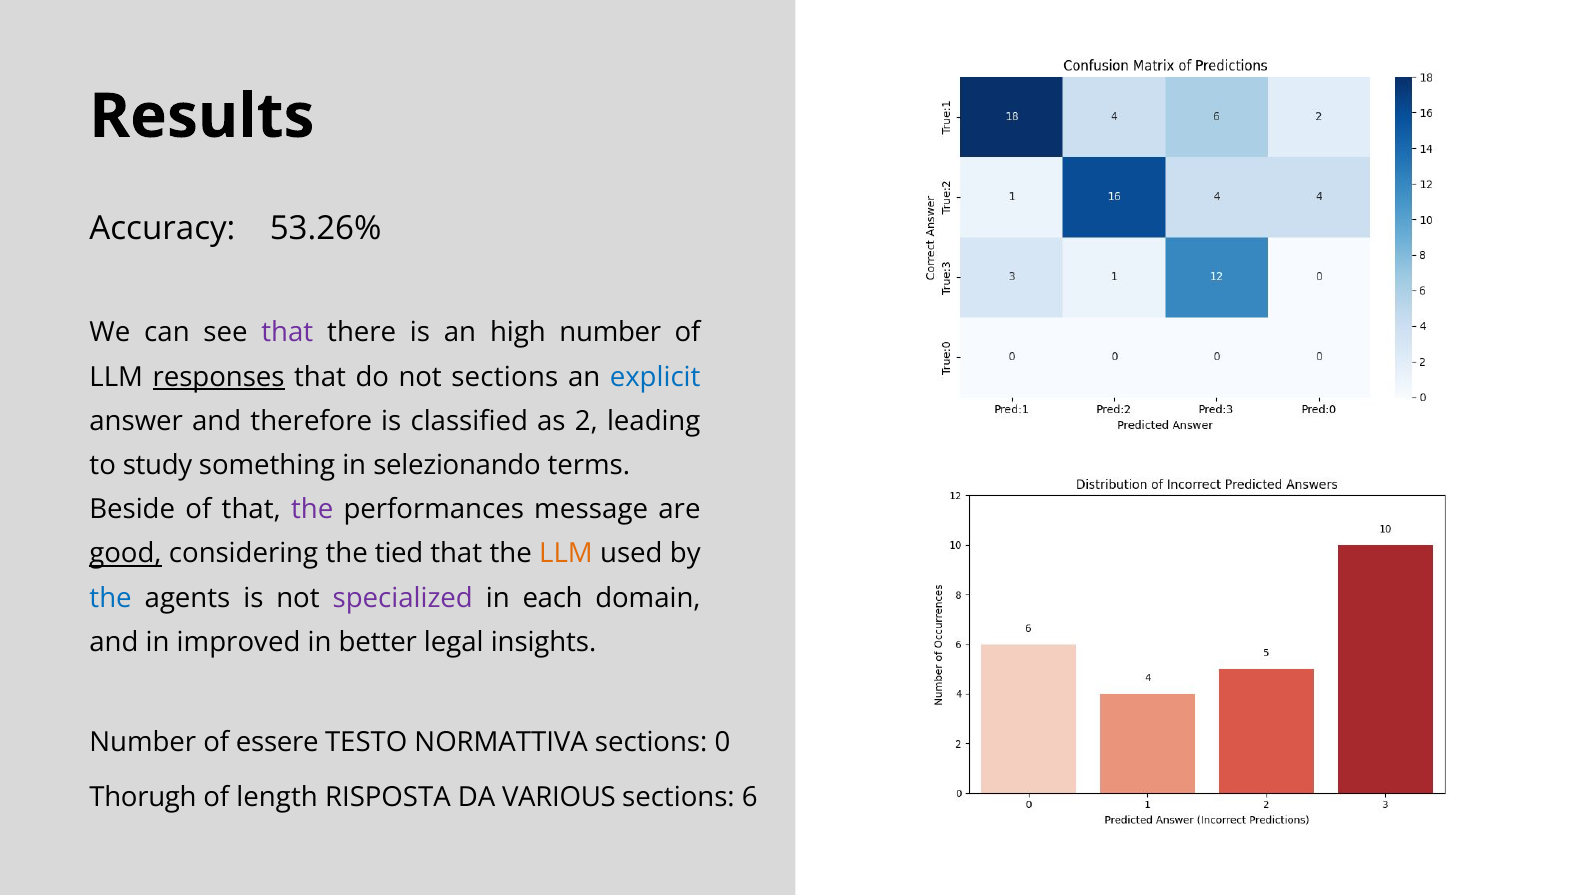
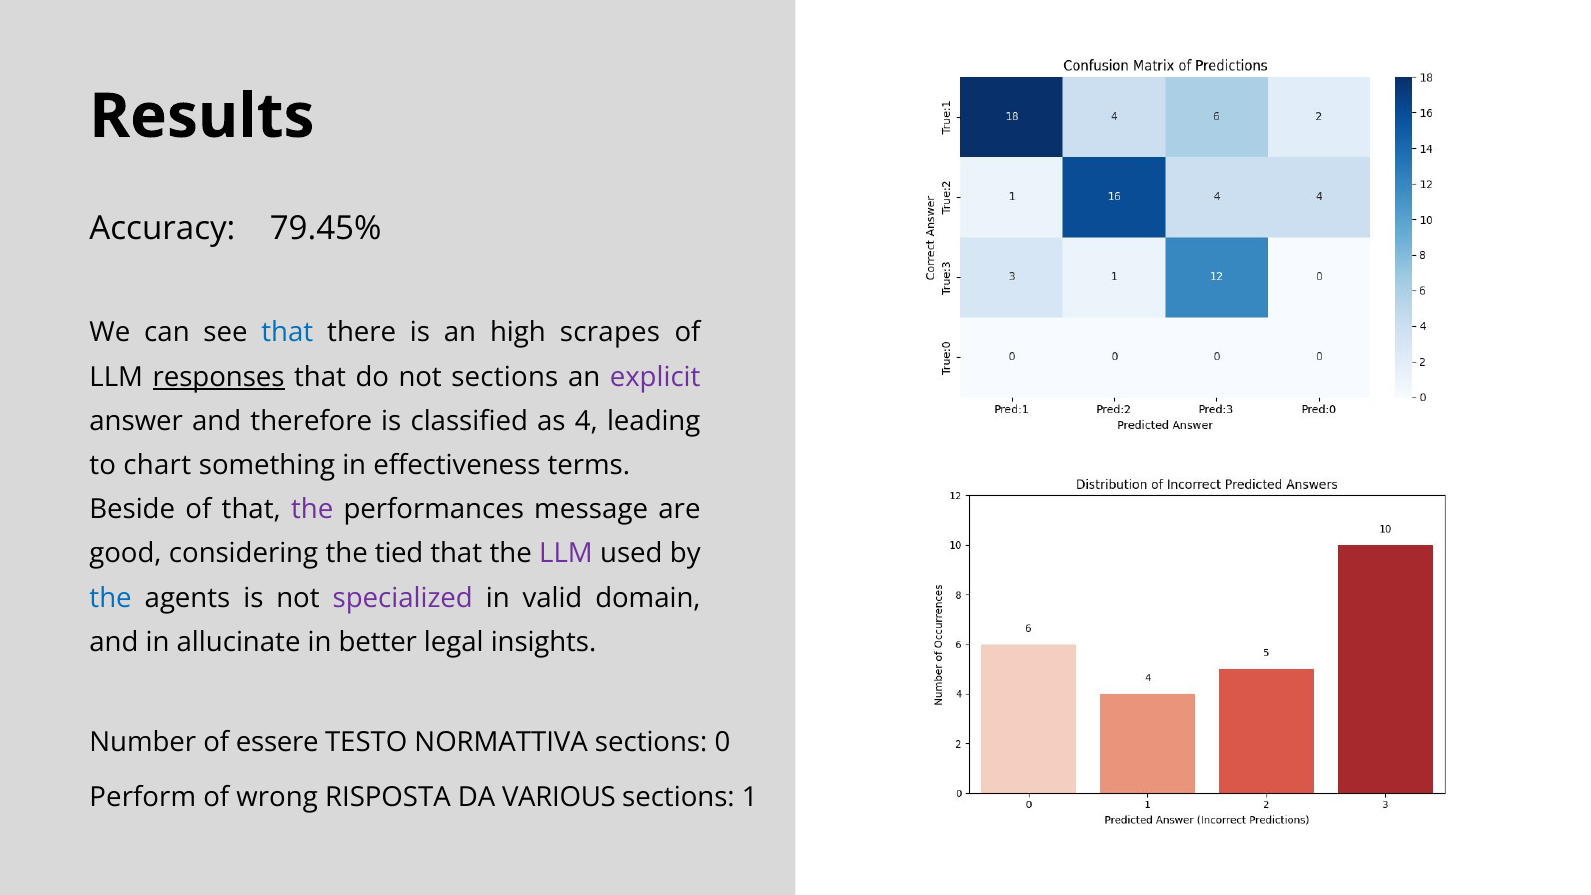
53.26%: 53.26% -> 79.45% (326, 229)
that colour: purple -> blue (287, 333)
high number: number -> scrapes (610, 333)
explicit colour: blue -> purple (655, 377)
2: 2 -> 4 (586, 421)
study: study -> chart (157, 465)
selezionando: selezionando -> effectiveness (457, 465)
good underline: present -> none (126, 554)
LLM colour: orange -> purple (566, 554)
each: each -> valid (552, 598)
improved: improved -> allucinate (239, 642)
Thorugh: Thorugh -> Perform (143, 797)
length: length -> wrong (277, 797)
6: 6 -> 1 (750, 797)
